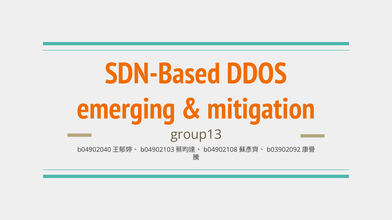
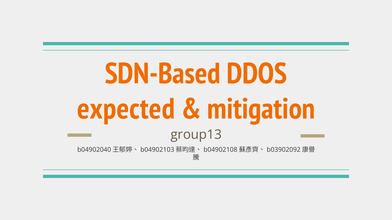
emerging: emerging -> expected (126, 109)
